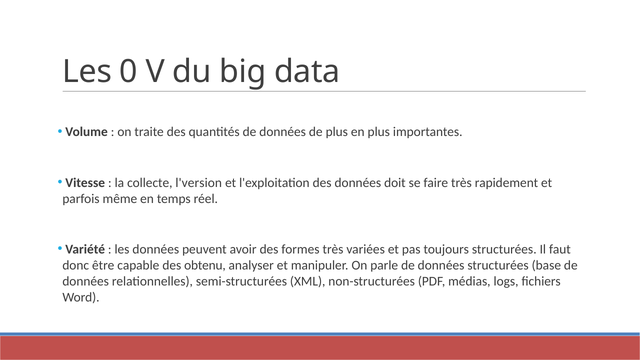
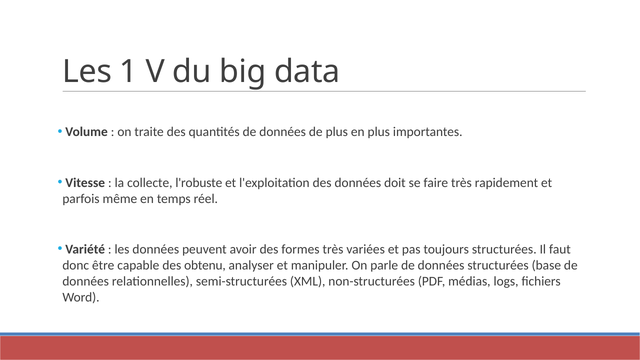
0: 0 -> 1 (129, 72)
l'version: l'version -> l'robuste (199, 183)
